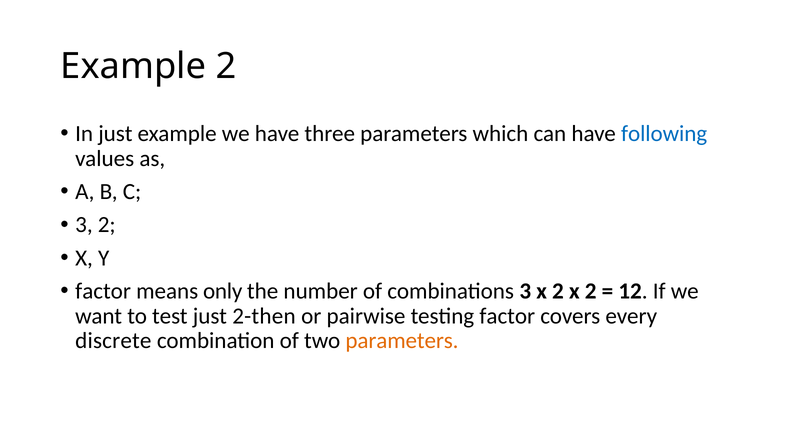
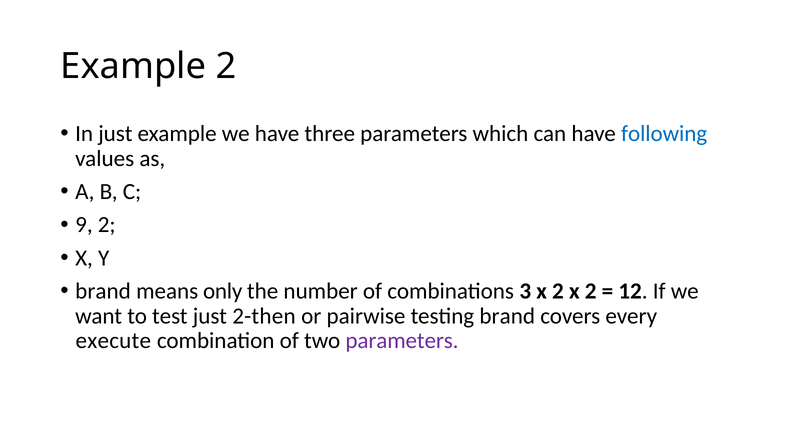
3: 3 -> 9 (84, 225)
factor: factor -> brand (103, 291)
testing factor: factor -> brand (507, 316)
discrete: discrete -> execute (113, 341)
parameters colour: orange -> purple (402, 341)
